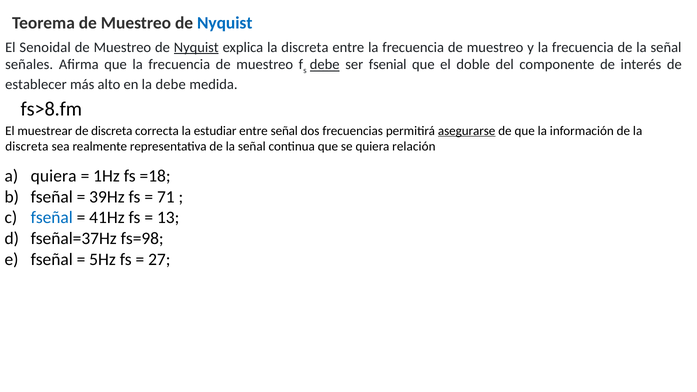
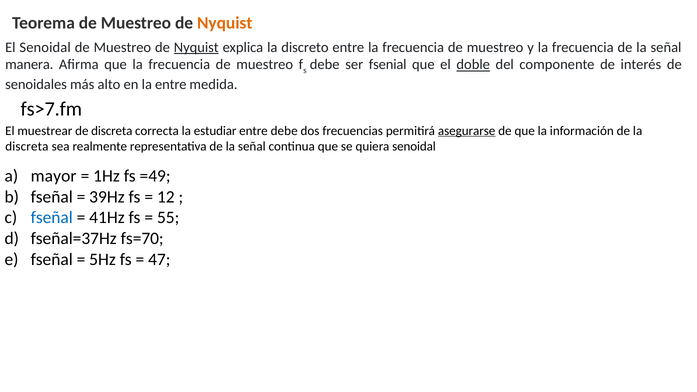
Nyquist colour: blue -> orange (225, 23)
explica la discreta: discreta -> discreto (305, 47)
señales: señales -> manera (29, 65)
debe underline: present -> none (325, 65)
doble underline: none -> present (473, 65)
establecer: establecer -> senoidales (36, 85)
la debe: debe -> entre (171, 85)
fs>8.fm: fs>8.fm -> fs>7.fm (51, 109)
entre señal: señal -> debe (284, 131)
quiera relación: relación -> senoidal (414, 146)
quiera: quiera -> mayor (54, 176)
=18: =18 -> =49 (155, 176)
71: 71 -> 12 (166, 197)
13: 13 -> 55 (168, 218)
fs=98: fs=98 -> fs=70 (142, 239)
27: 27 -> 47 (159, 260)
